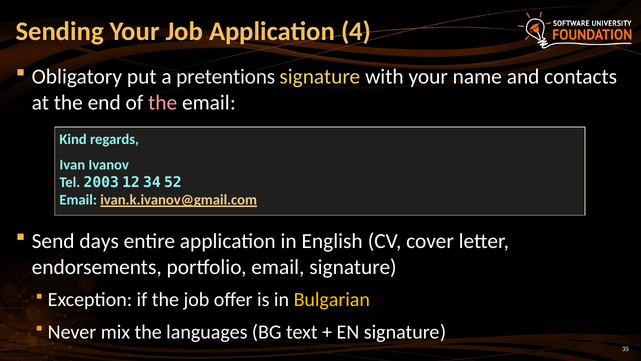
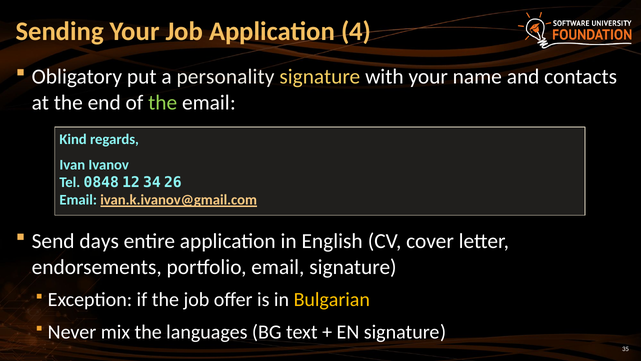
pretentions: pretentions -> personality (225, 77)
the colour: pink -> light green (163, 102)
2003: 2003 -> 0848 (101, 182)
52: 52 -> 26 (173, 182)
